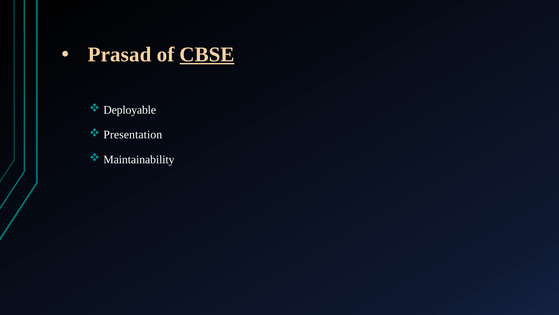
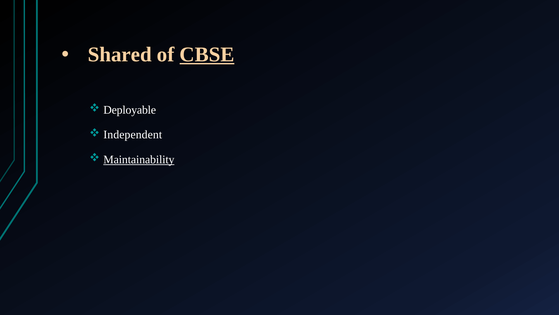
Prasad: Prasad -> Shared (120, 54)
Presentation: Presentation -> Independent (133, 135)
Maintainability underline: none -> present (139, 159)
